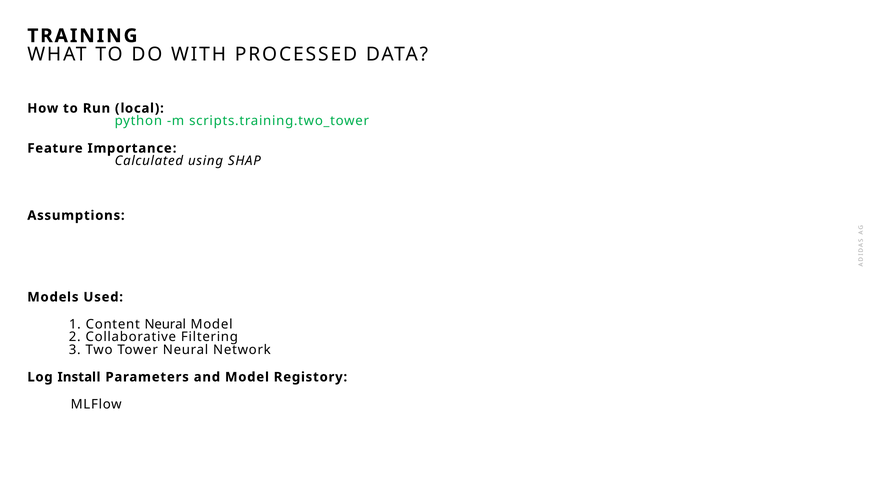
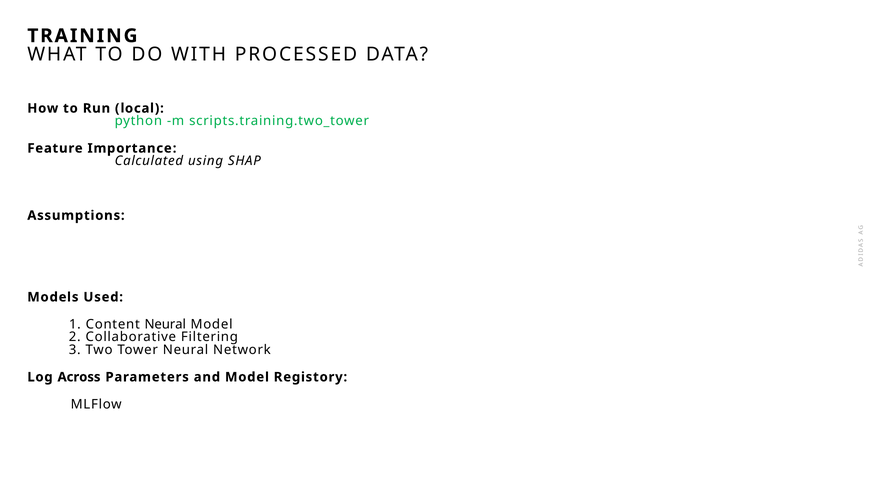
Install: Install -> Across (79, 377)
